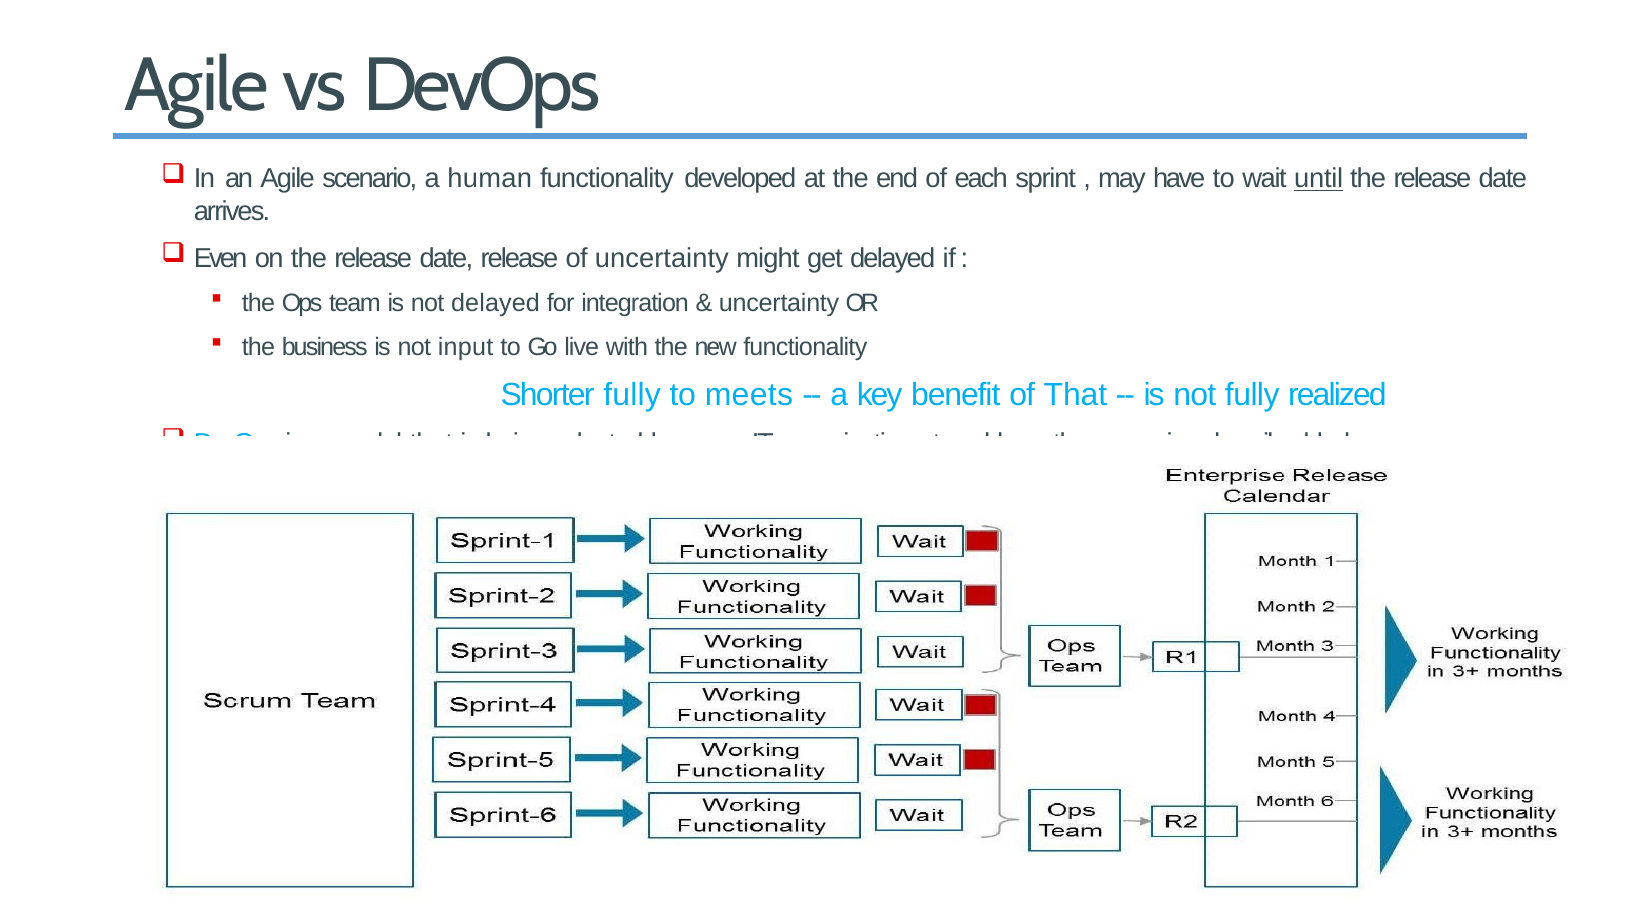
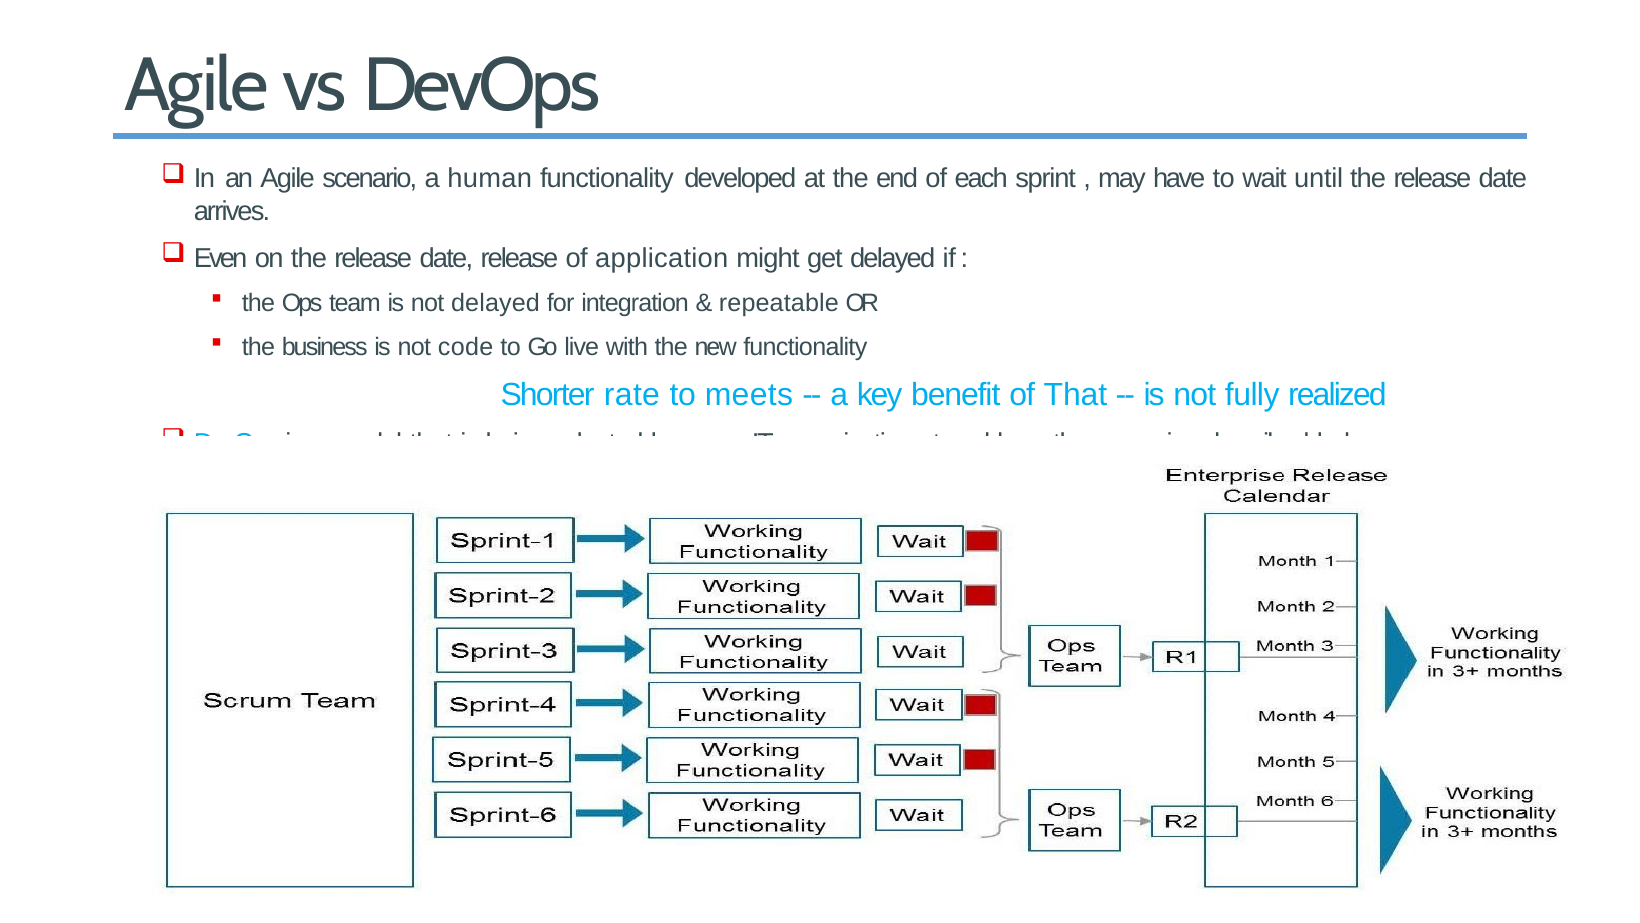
until underline: present -> none (1319, 179)
of uncertainty: uncertainty -> application (662, 258)
uncertainty: uncertainty -> repeatable (779, 303)
input: input -> code (466, 347)
Shorter fully: fully -> rate (632, 395)
